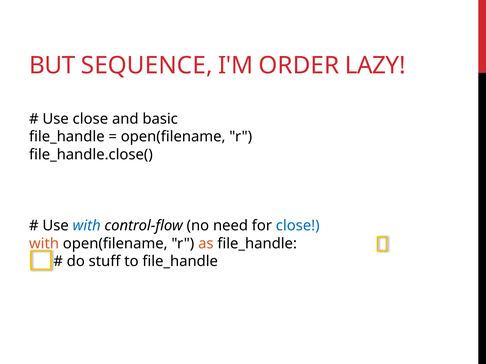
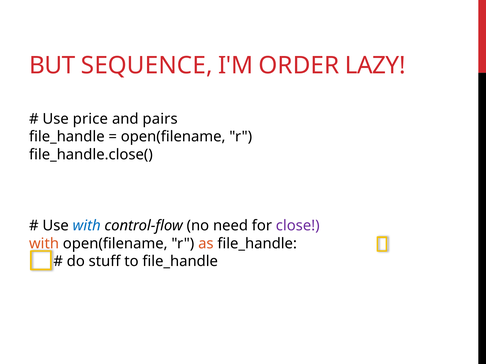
Use close: close -> price (90, 119)
basic: basic -> pairs (160, 119)
close colour: blue -> purple (298, 226)
